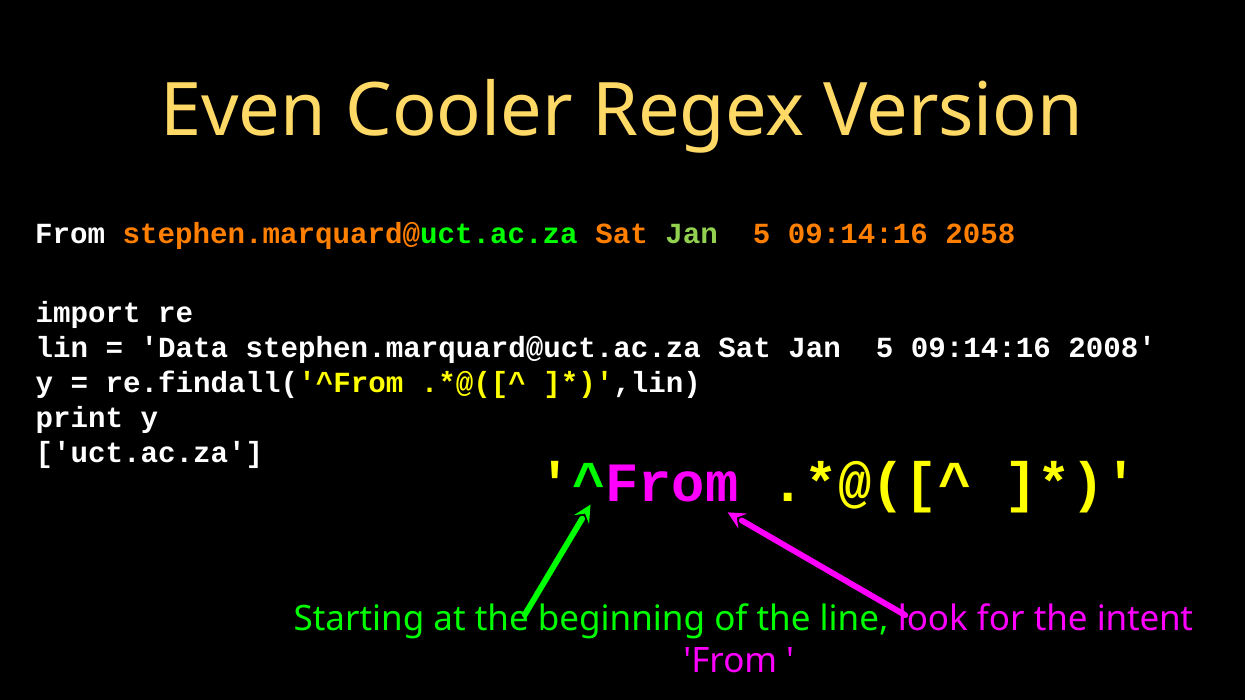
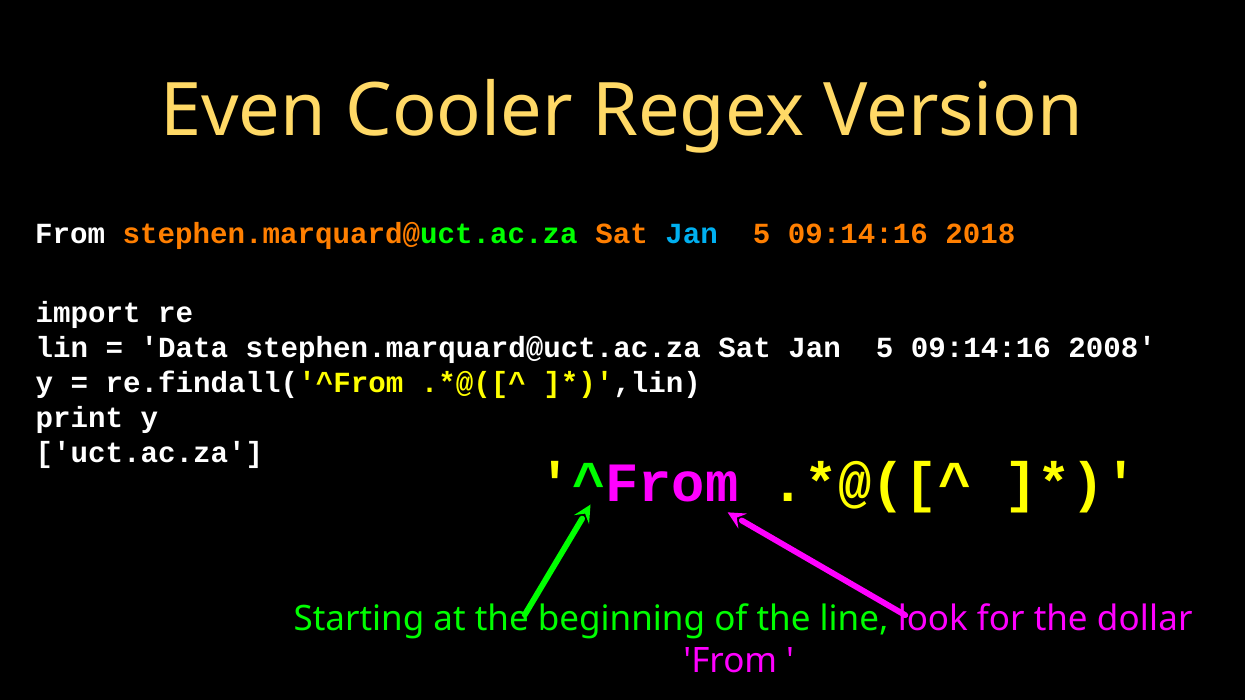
Jan colour: light green -> light blue (692, 233)
2058: 2058 -> 2018 (980, 233)
intent: intent -> dollar (1145, 619)
